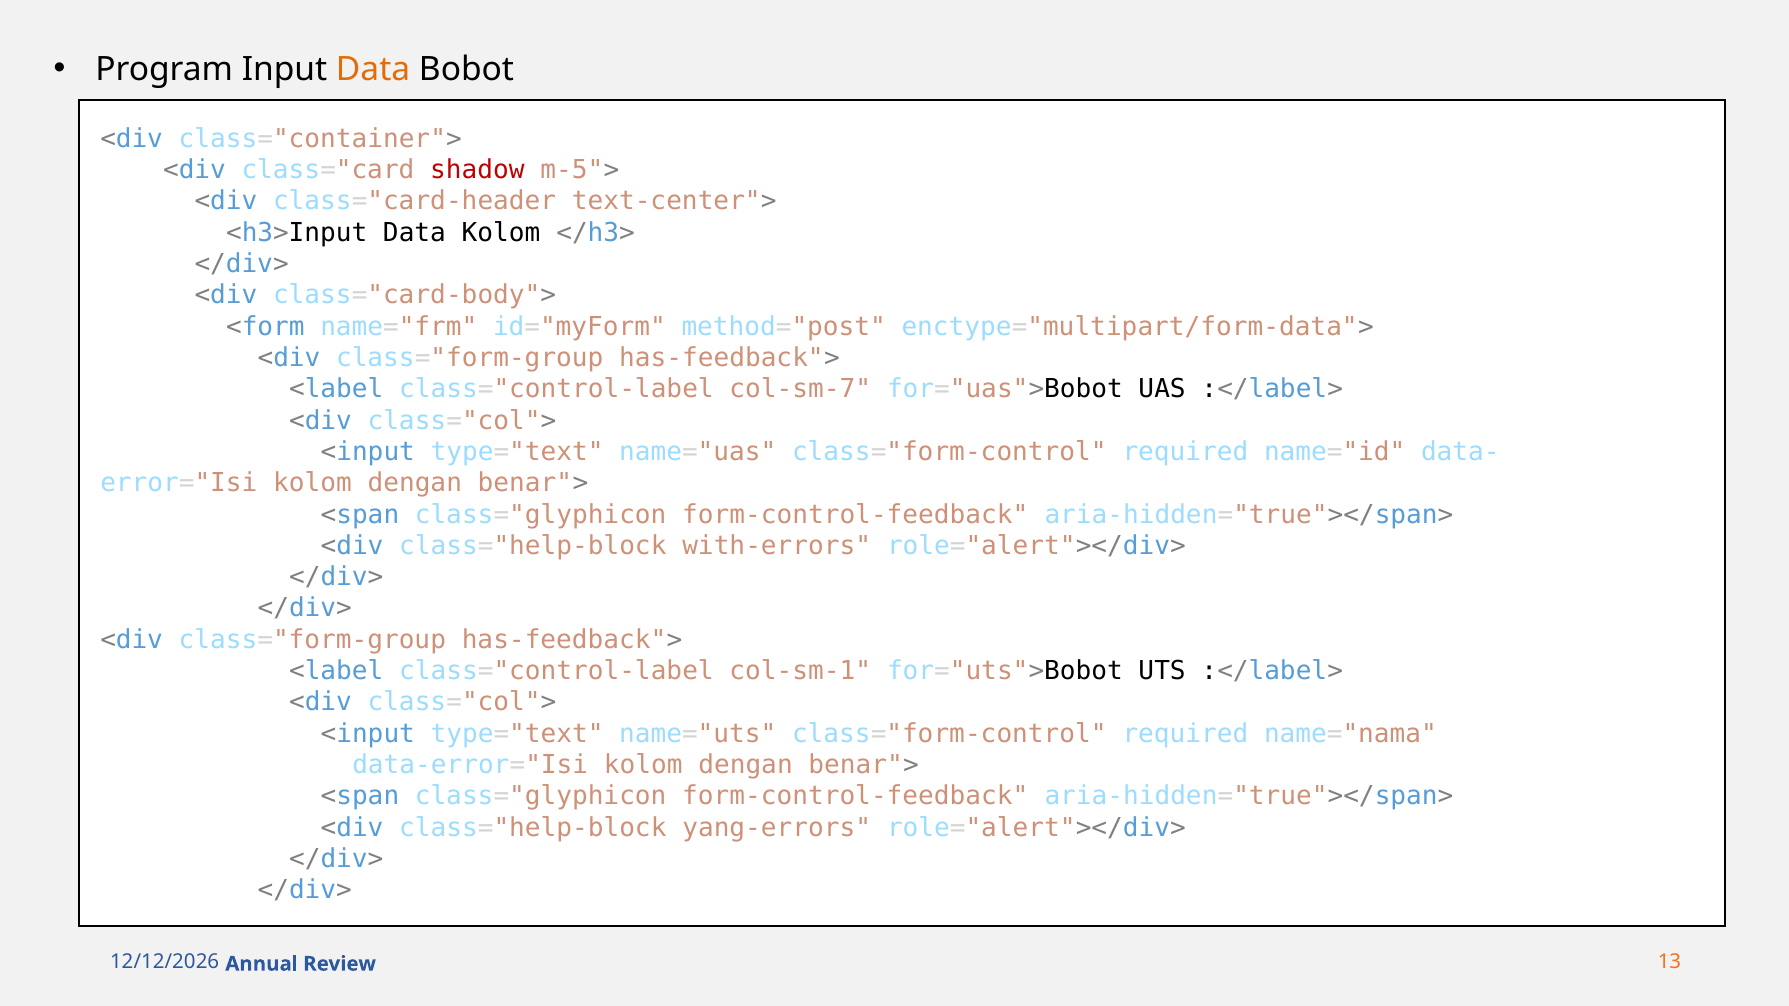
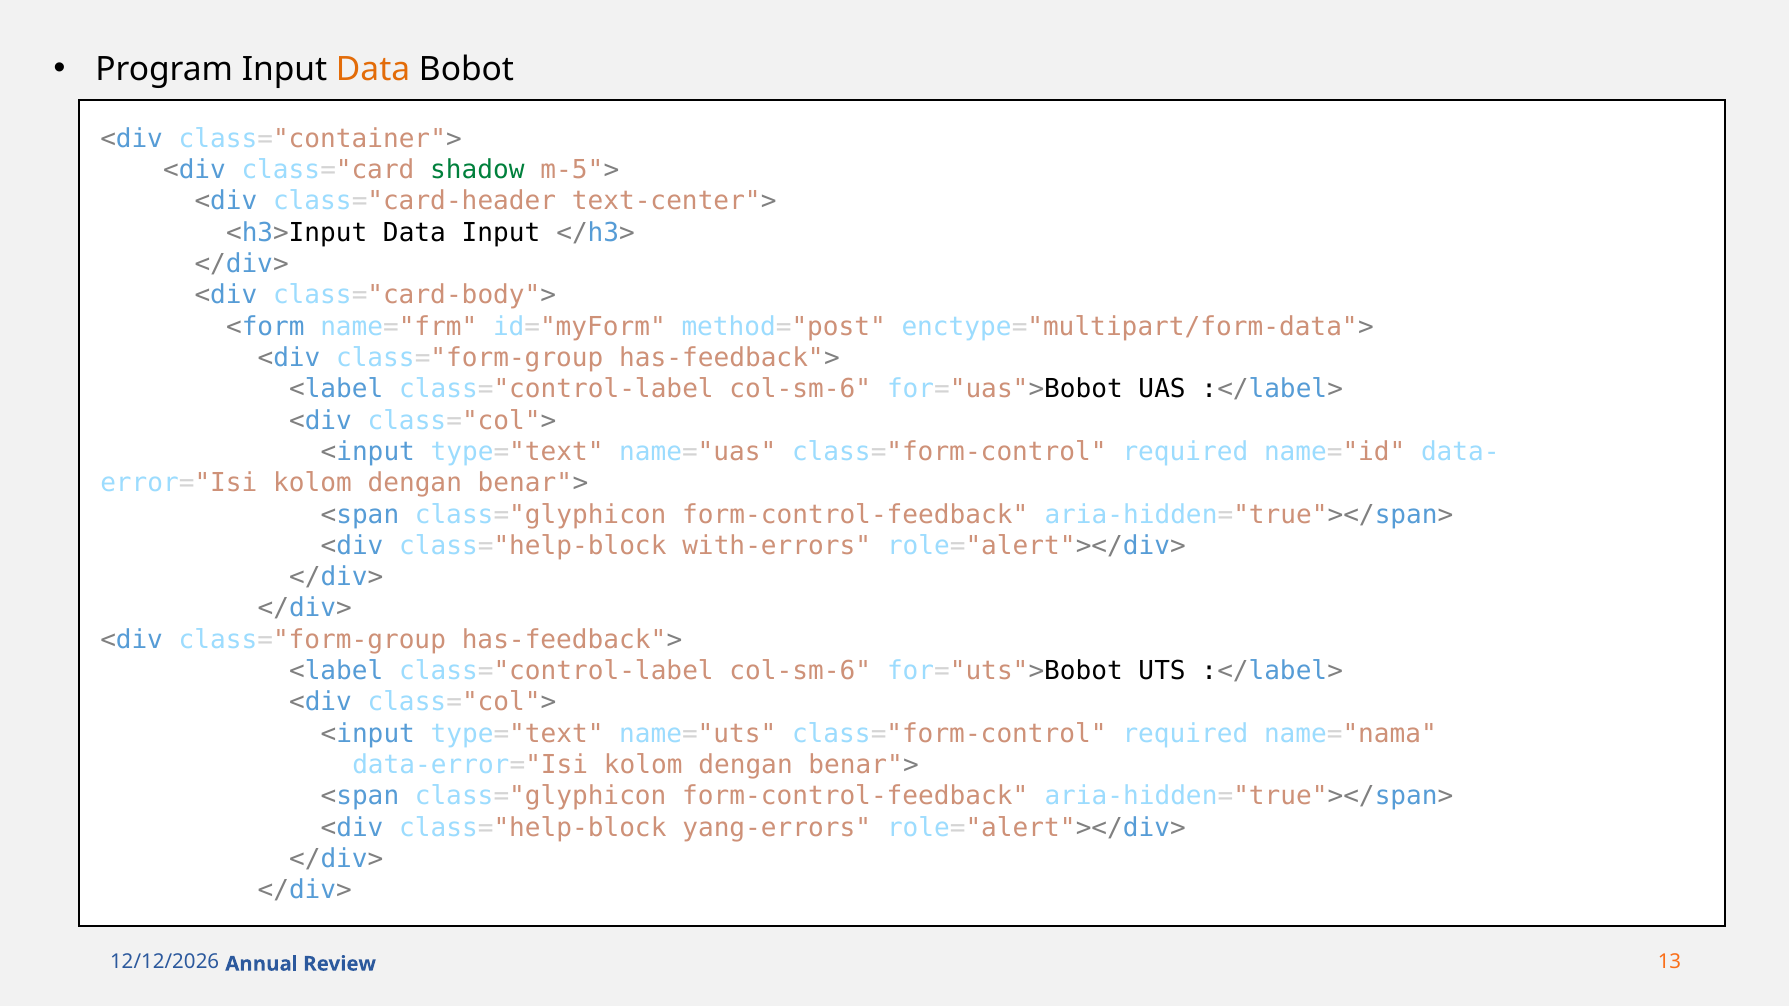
shadow colour: red -> green (477, 170)
Data Kolom: Kolom -> Input (501, 233)
col-sm-7: col-sm-7 -> col-sm-6 (800, 389)
col-sm-1: col-sm-1 -> col-sm-6 (800, 671)
